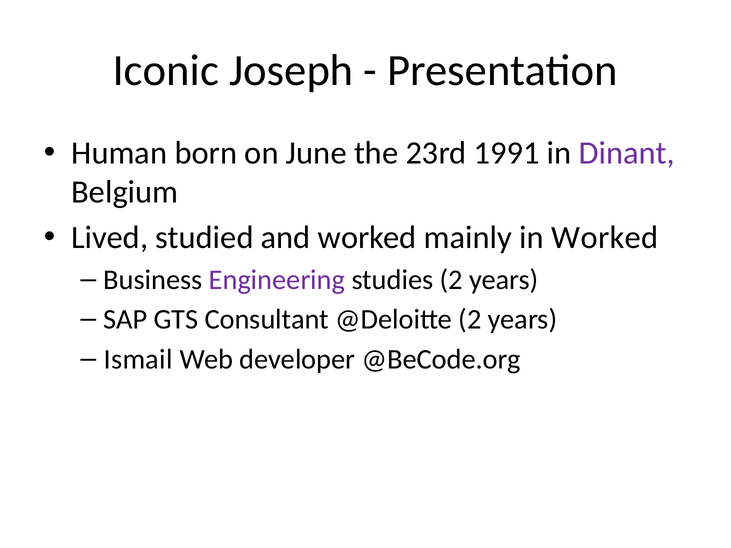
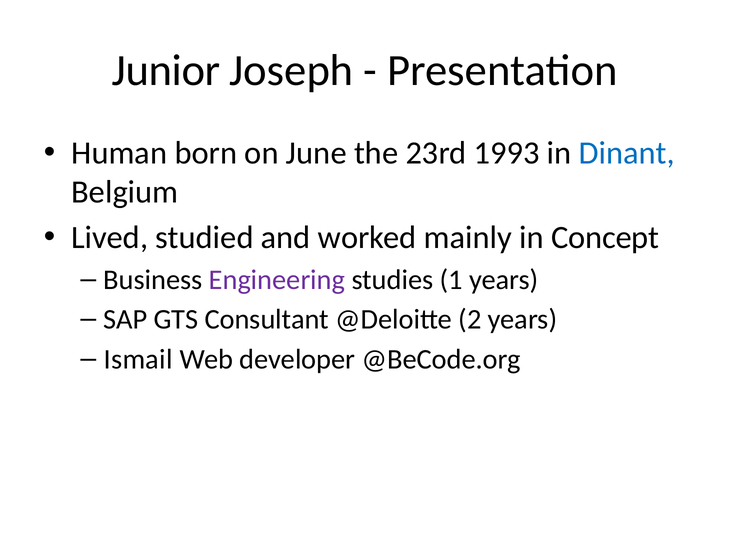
Iconic: Iconic -> Junior (166, 71)
1991: 1991 -> 1993 (507, 153)
Dinant colour: purple -> blue (627, 153)
in Worked: Worked -> Concept (605, 238)
studies 2: 2 -> 1 (451, 280)
